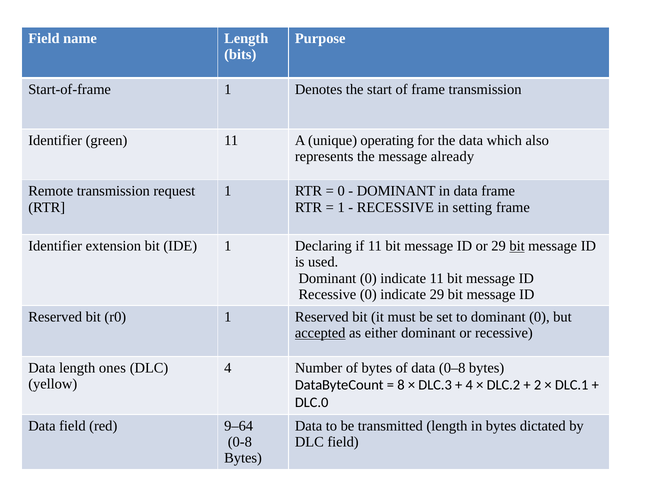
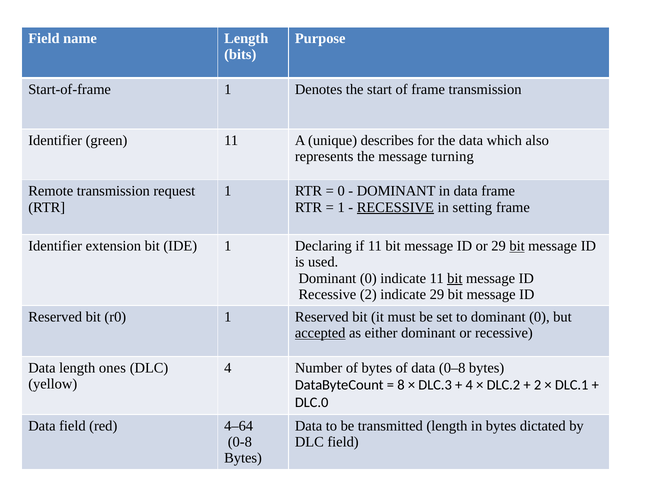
operating: operating -> describes (387, 141)
already: already -> turning (452, 157)
RECESSIVE underline: none -> present (395, 208)
bit underline: none -> present (455, 279)
Recessive 0: 0 -> 2 (368, 295)
9–64: 9–64 -> 4–64 (239, 427)
